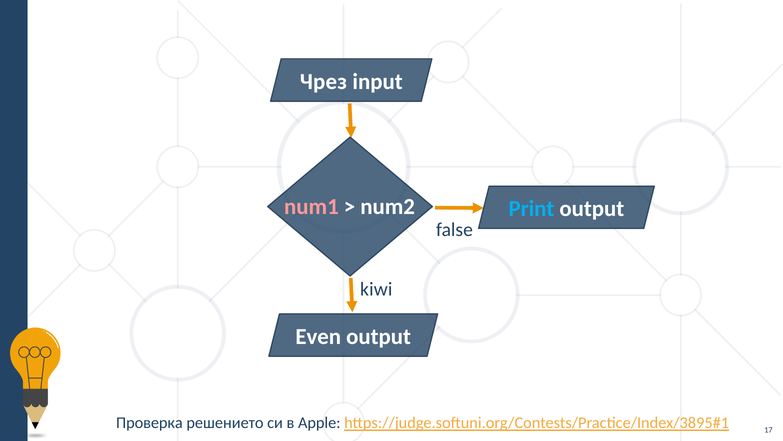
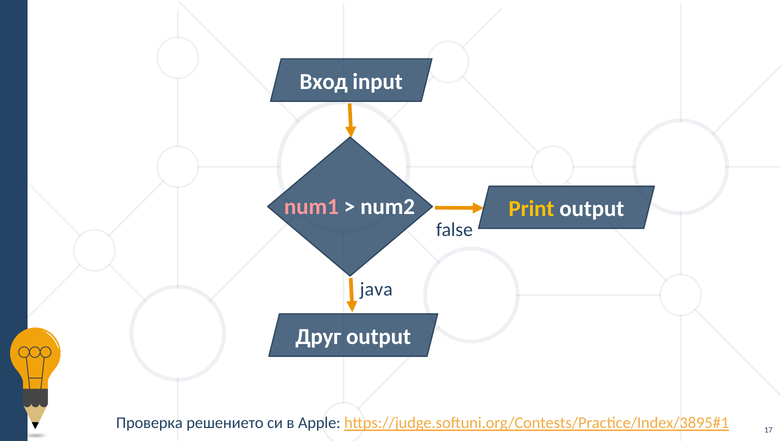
Чрез: Чрез -> Вход (324, 82)
Print colour: light blue -> yellow (531, 209)
kiwi: kiwi -> java (376, 289)
Even: Even -> Друг (318, 336)
